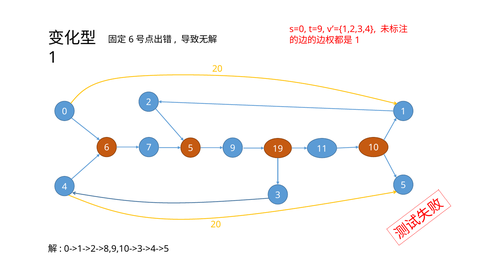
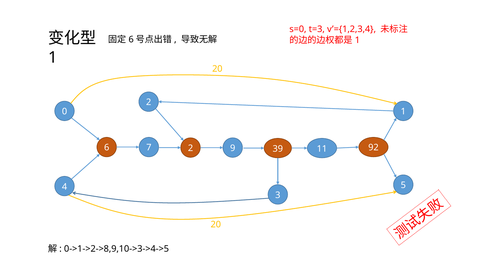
t=9: t=9 -> t=3 (317, 29)
7 5: 5 -> 2 (191, 148)
19: 19 -> 39 (278, 149)
10: 10 -> 92 (373, 148)
